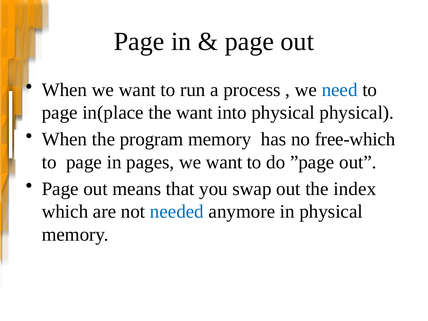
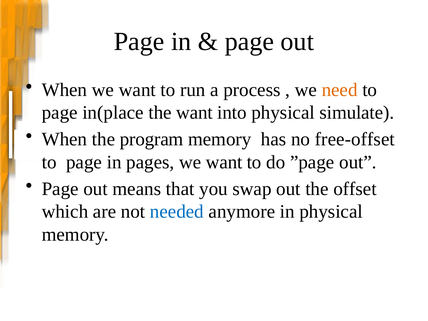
need colour: blue -> orange (340, 90)
physical physical: physical -> simulate (357, 113)
free-which: free-which -> free-offset (355, 139)
index: index -> offset (355, 189)
